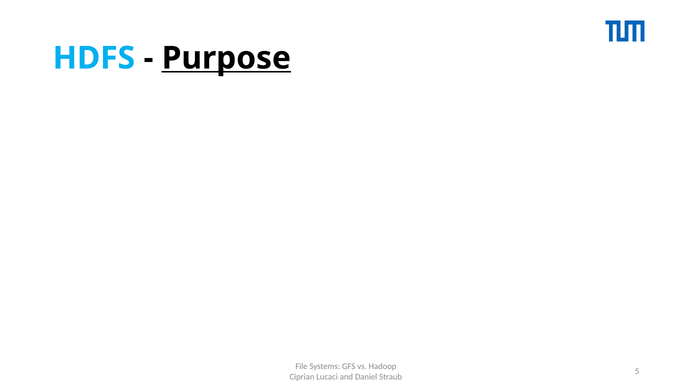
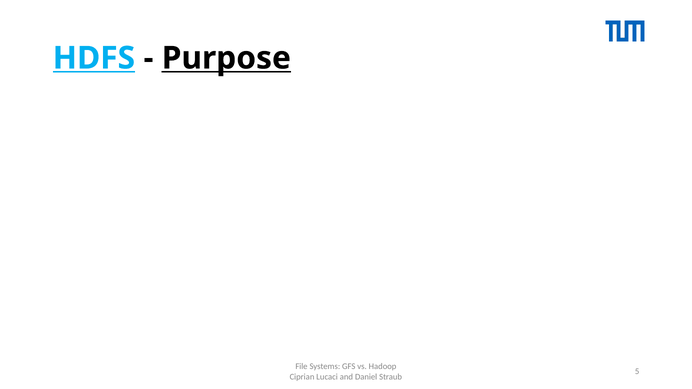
HDFS underline: none -> present (94, 58)
